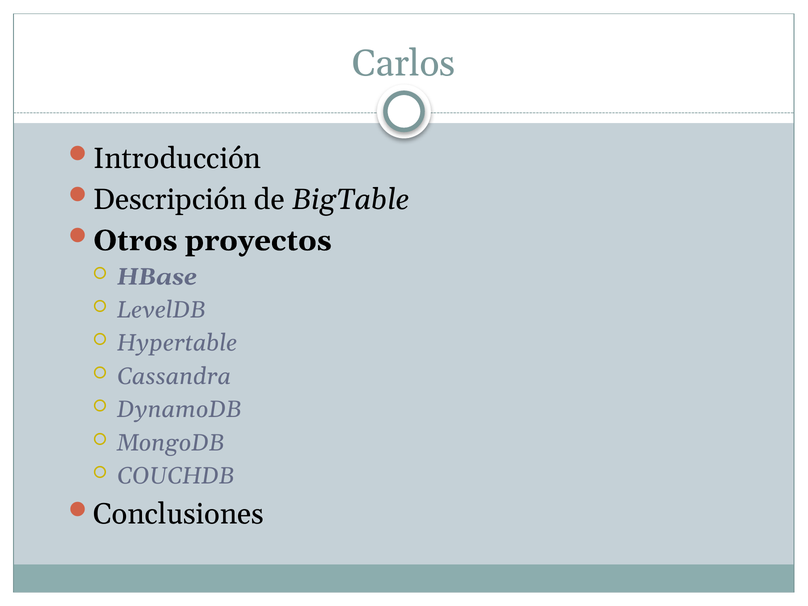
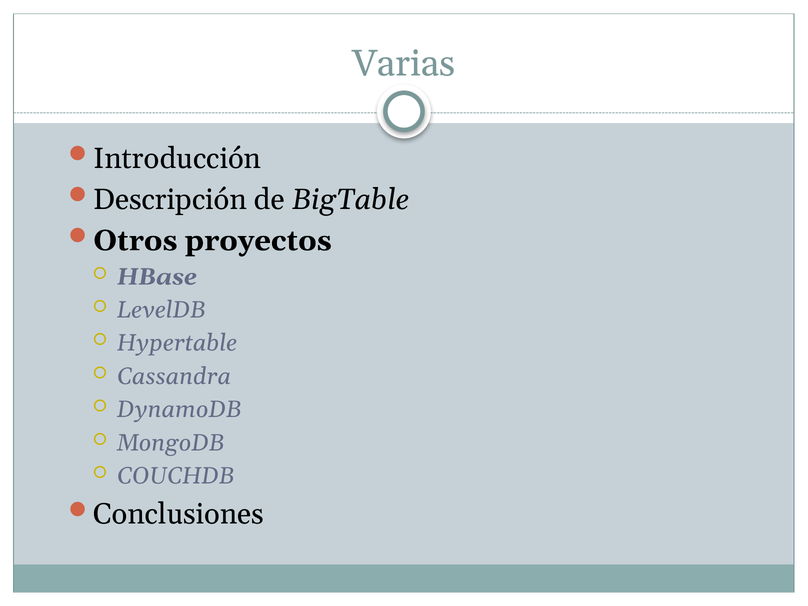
Carlos: Carlos -> Varias (404, 64)
